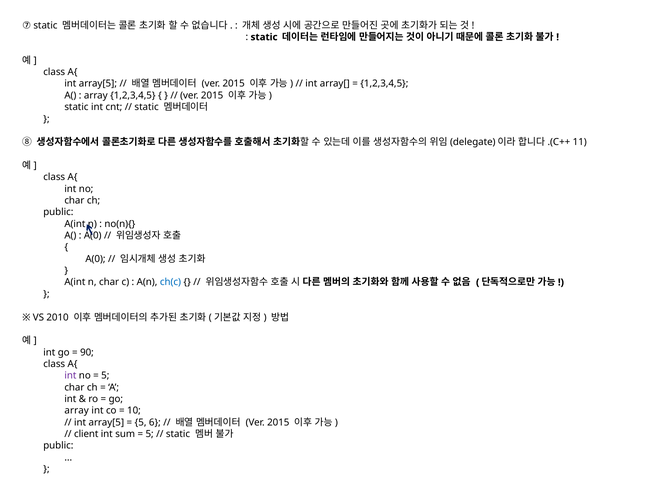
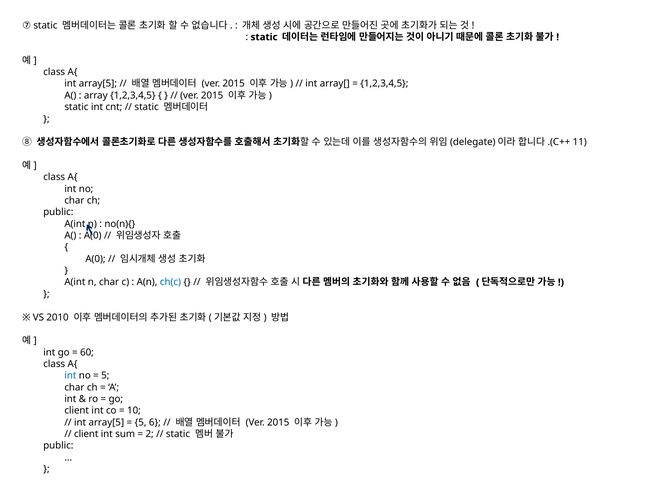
90: 90 -> 60 (87, 353)
int colour: purple -> blue (70, 376)
array: array -> client (77, 411)
5: 5 -> 2 (150, 435)
